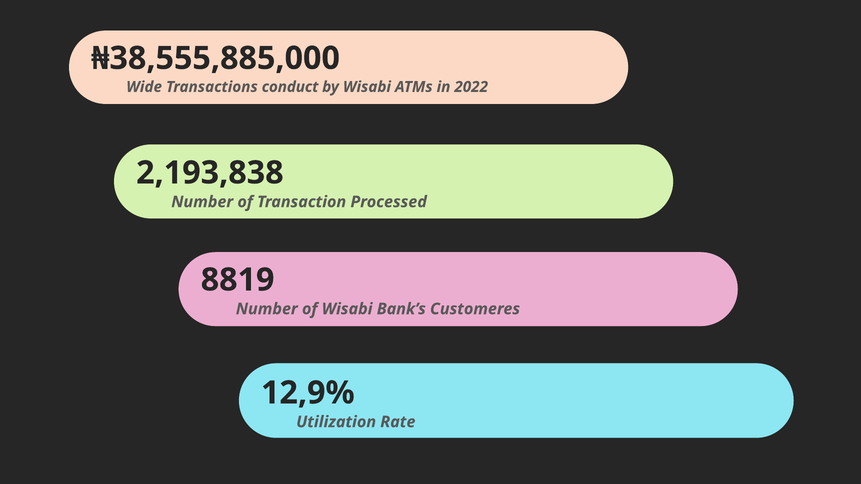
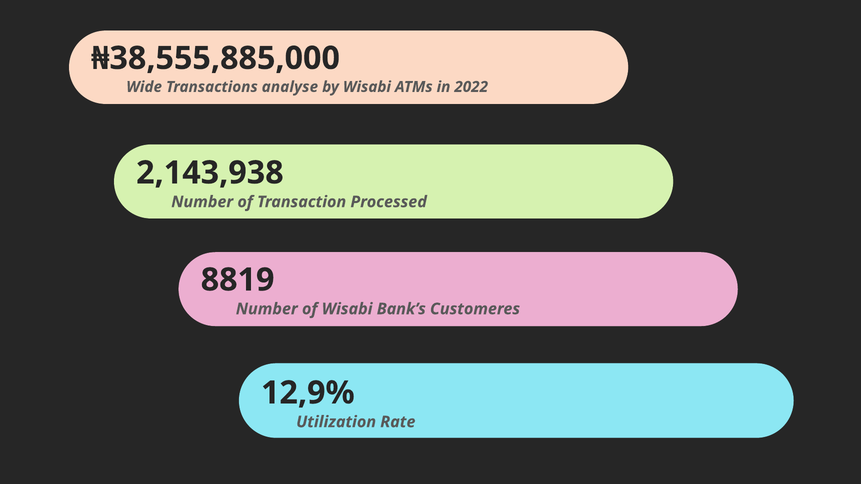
conduct: conduct -> analyse (290, 87)
2,193,838: 2,193,838 -> 2,143,938 (210, 173)
